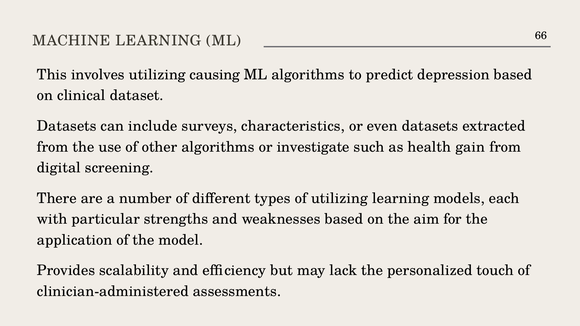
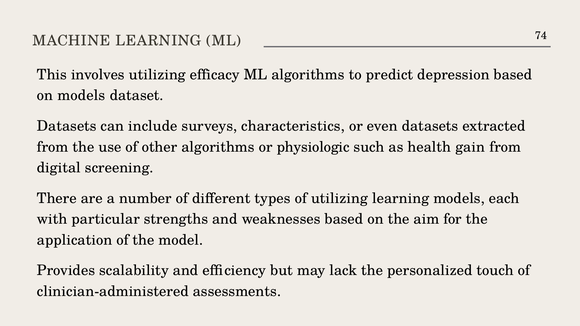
66: 66 -> 74 (541, 36)
causing: causing -> efficacy (215, 75)
on clinical: clinical -> models (81, 96)
investigate: investigate -> physiologic (313, 147)
